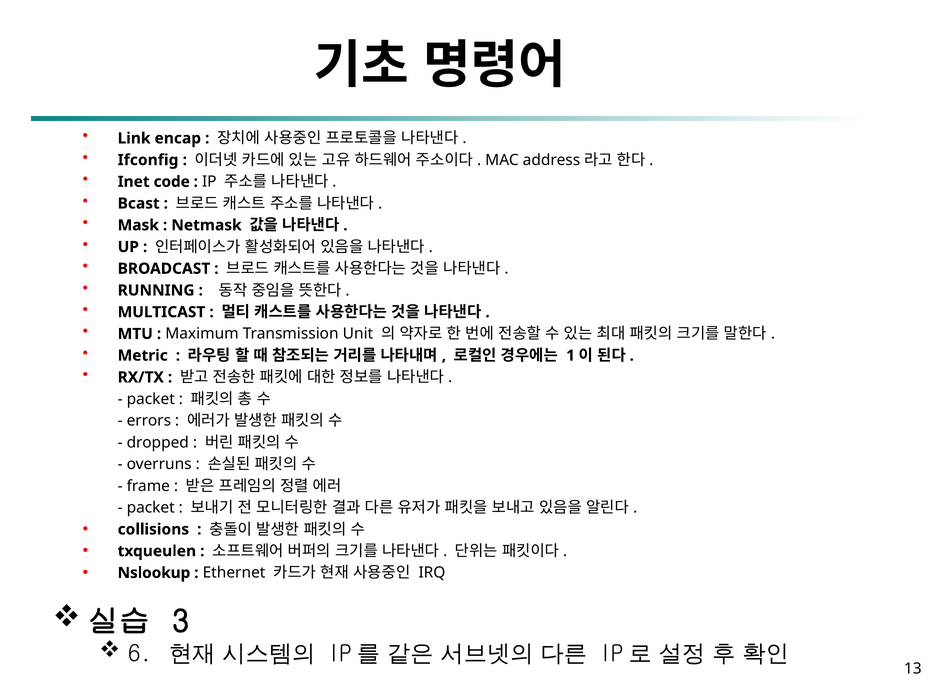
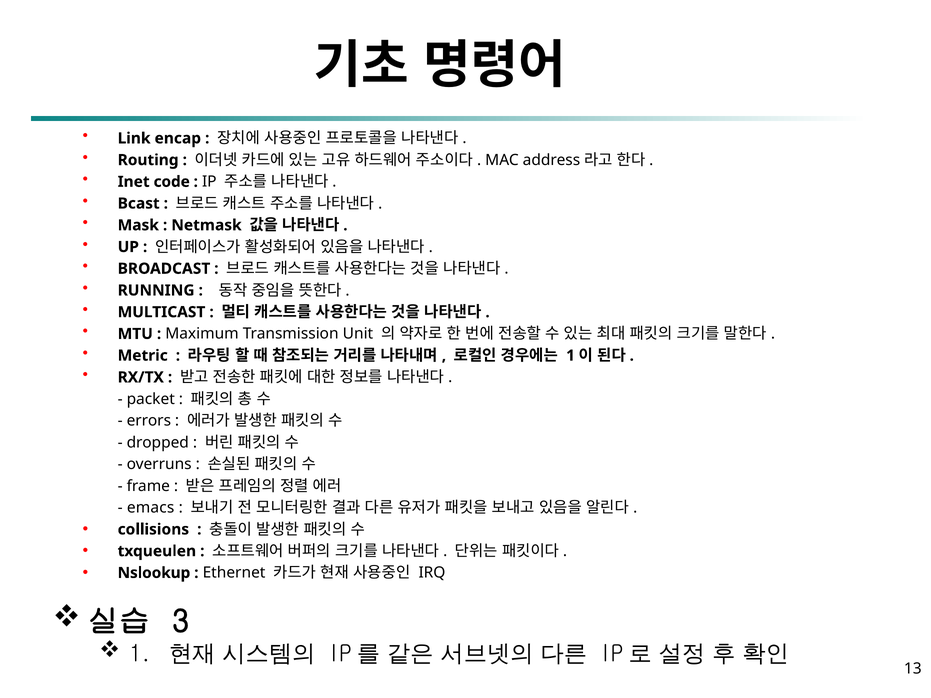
Ifconfig: Ifconfig -> Routing (148, 160)
packet: packet -> emacs (151, 508)
6: 6 -> 1 (140, 654)
